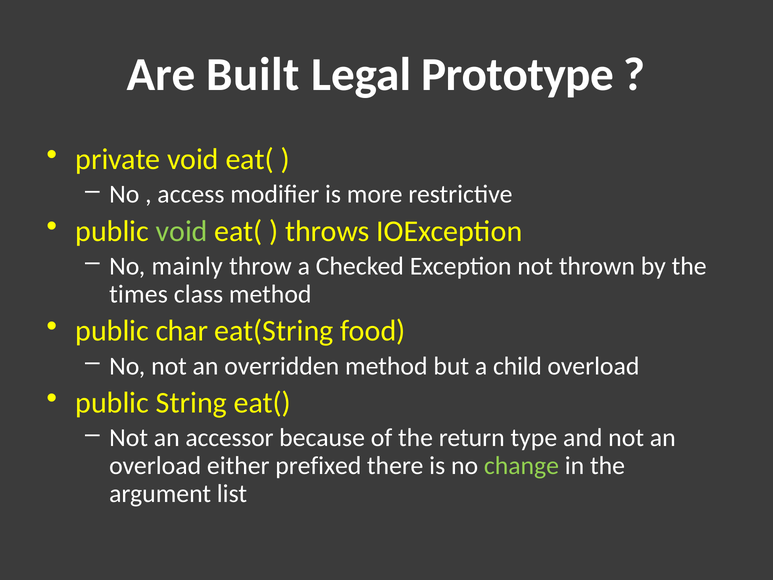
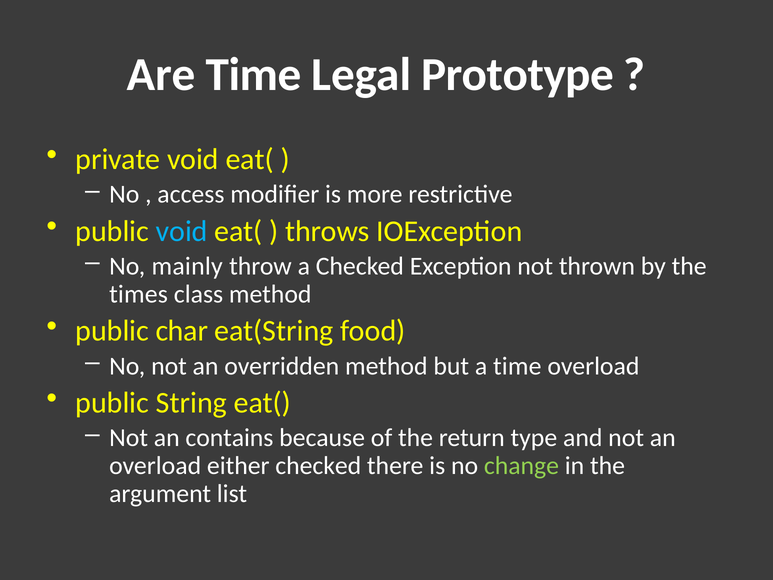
Are Built: Built -> Time (254, 75)
void colour: light green -> light blue (182, 231)
a child: child -> time (517, 366)
accessor: accessor -> contains (229, 438)
either prefixed: prefixed -> checked (318, 466)
